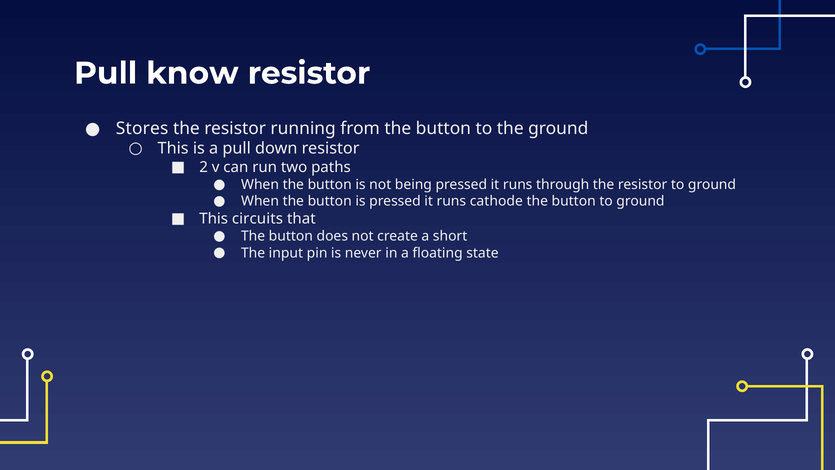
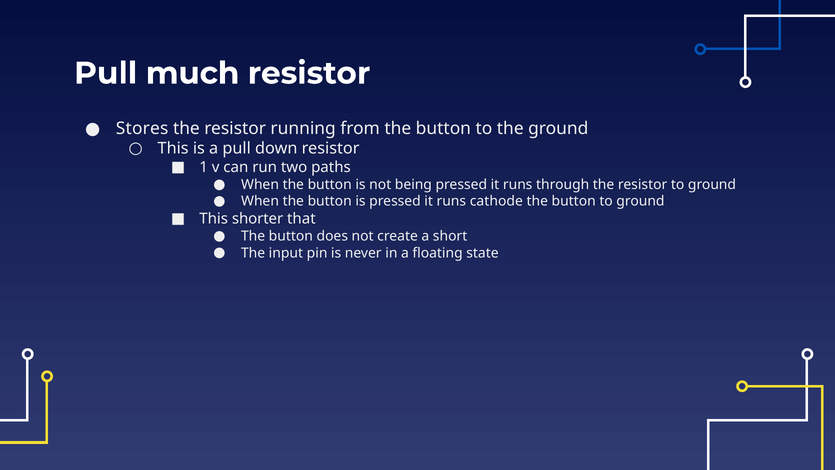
know: know -> much (193, 73)
2: 2 -> 1 (204, 167)
circuits: circuits -> shorter (258, 219)
